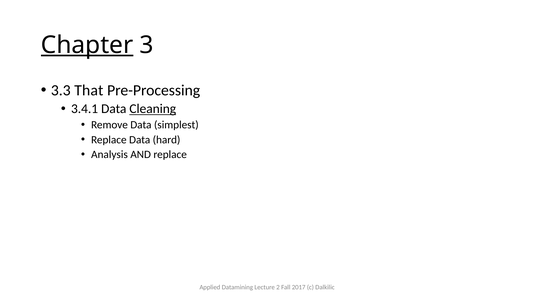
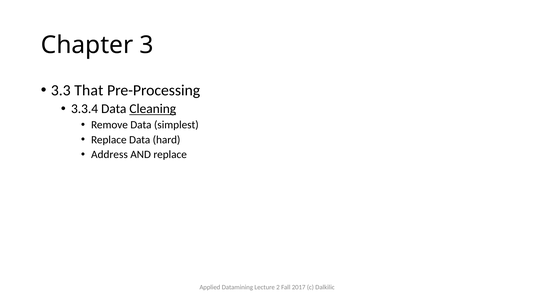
Chapter underline: present -> none (87, 45)
3.4.1: 3.4.1 -> 3.3.4 (85, 109)
Analysis: Analysis -> Address (109, 155)
